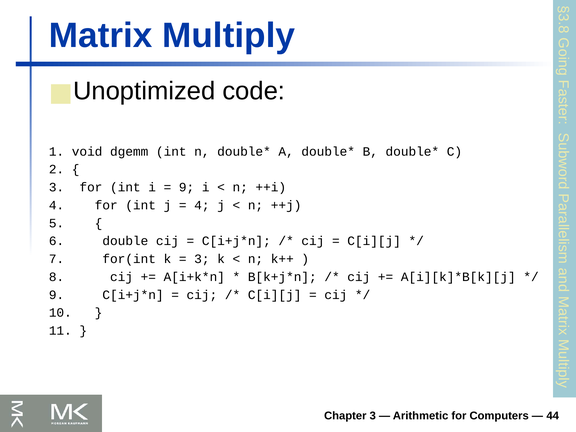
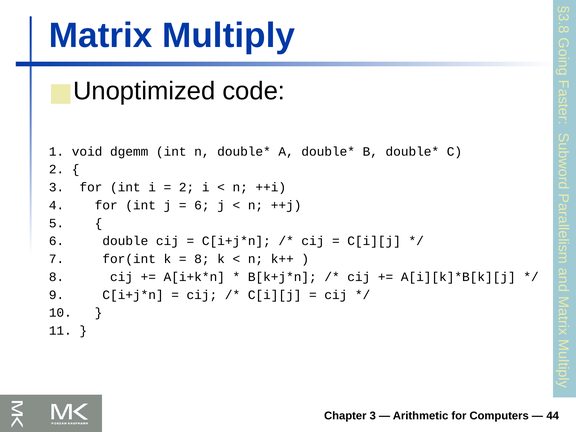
9: 9 -> 2 (187, 187)
4: 4 -> 6 (202, 205)
3: 3 -> 8 (202, 259)
